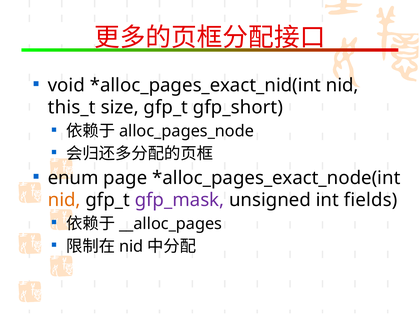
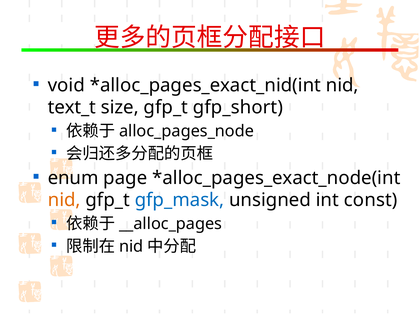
this_t: this_t -> text_t (72, 107)
gfp_mask colour: purple -> blue (180, 200)
fields: fields -> const (371, 200)
